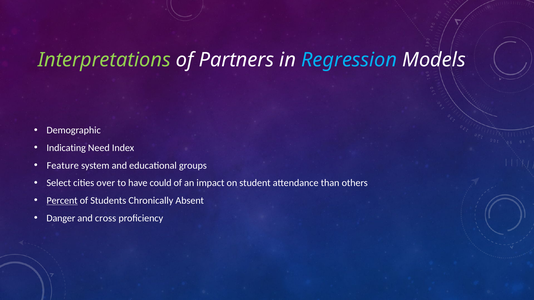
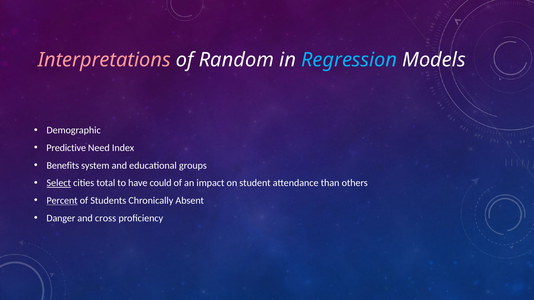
Interpretations colour: light green -> pink (104, 60)
Partners: Partners -> Random (236, 60)
Indicating: Indicating -> Predictive (66, 148)
Feature: Feature -> Benefits (63, 166)
Select underline: none -> present (59, 183)
over: over -> total (106, 183)
